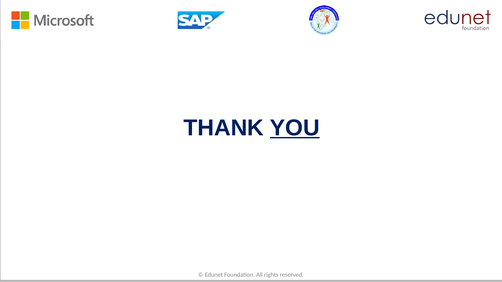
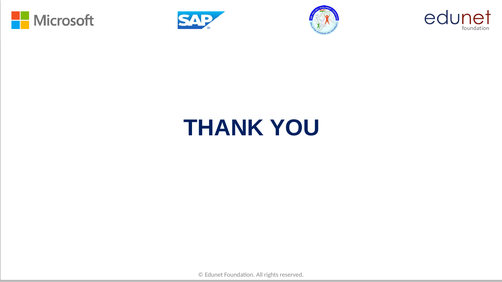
YOU underline: present -> none (295, 128)
